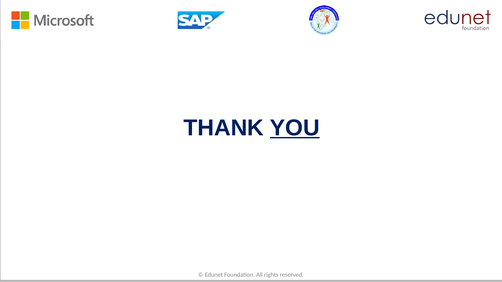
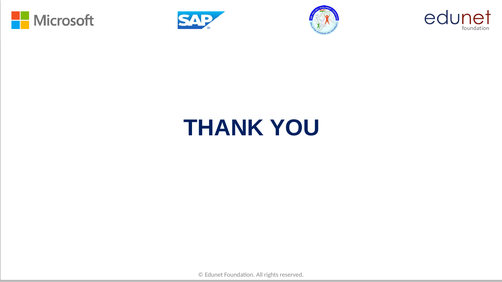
YOU underline: present -> none (295, 128)
